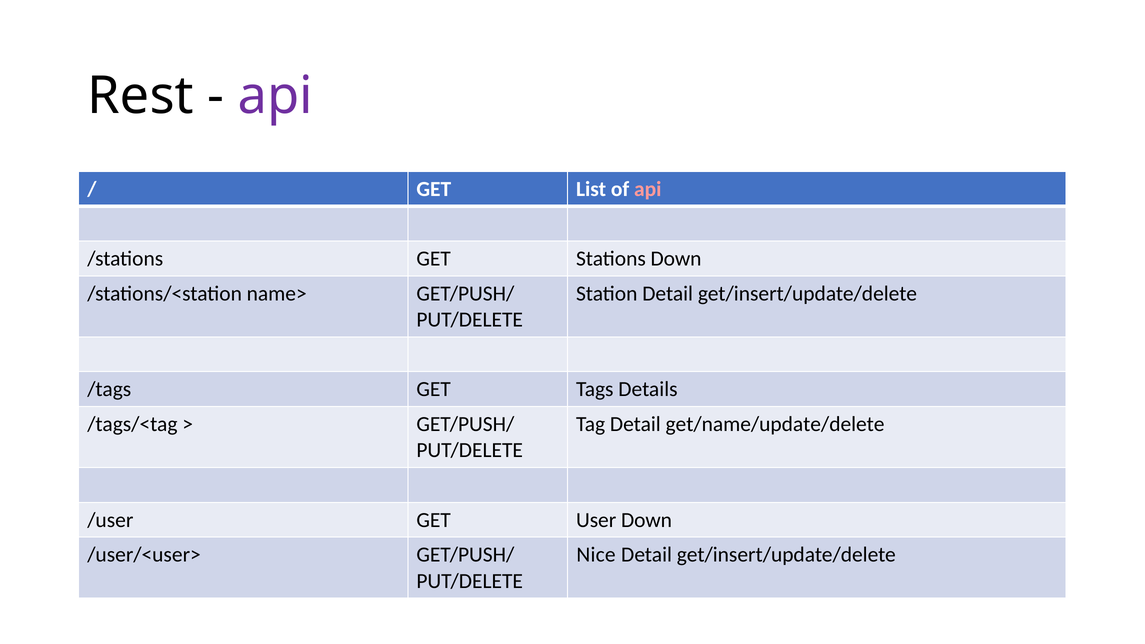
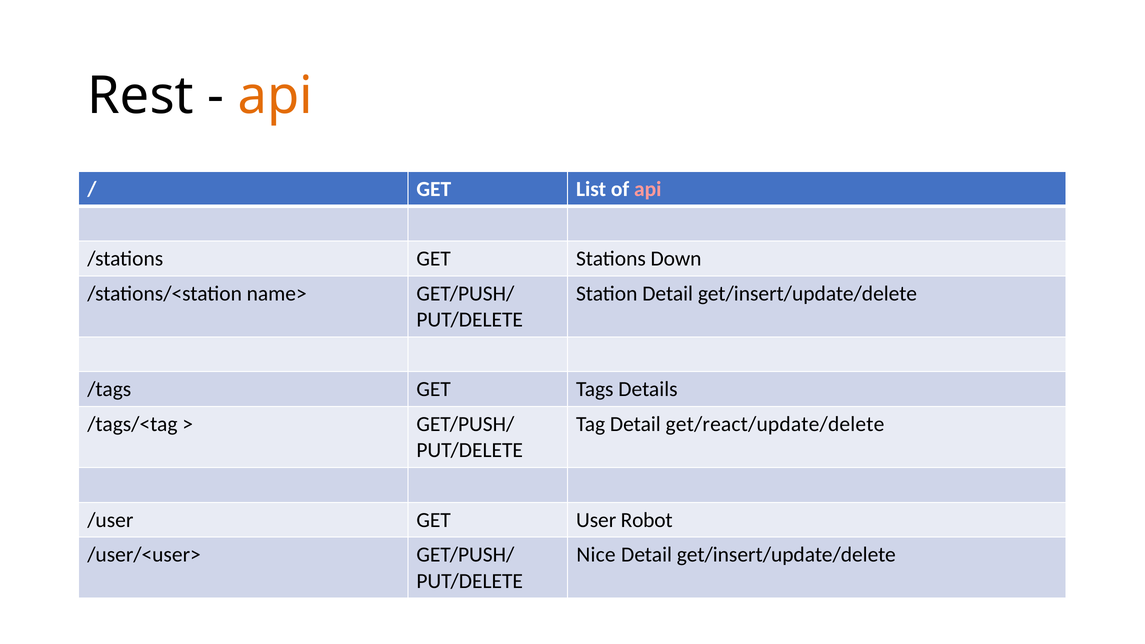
api colour: purple -> orange (275, 96)
get/name/update/delete: get/name/update/delete -> get/react/update/delete (775, 424)
User Down: Down -> Robot (647, 520)
